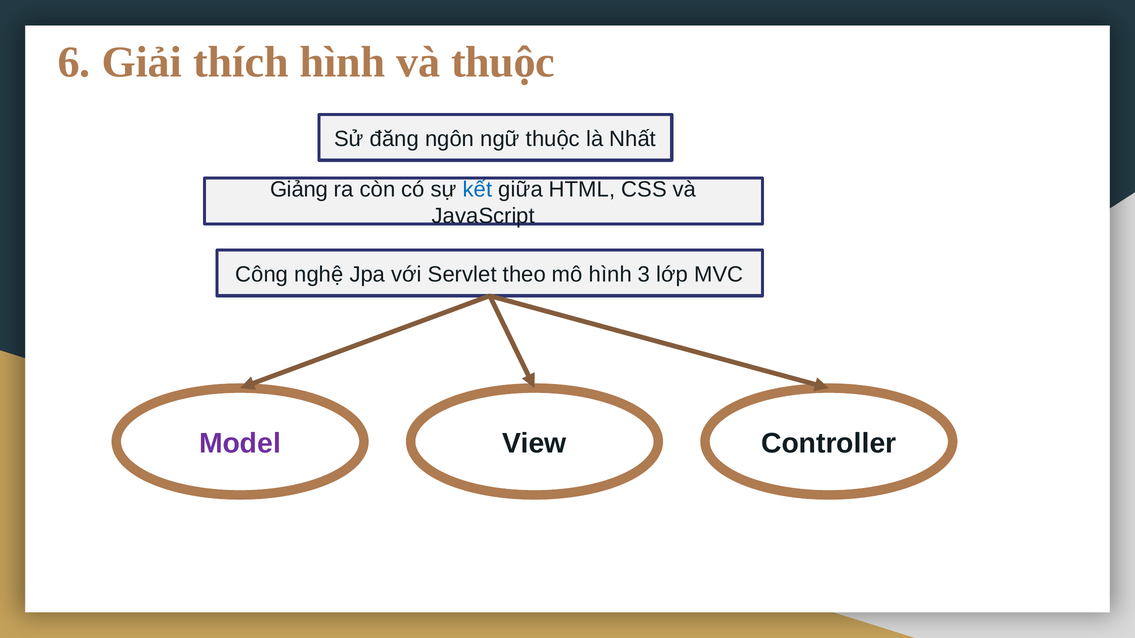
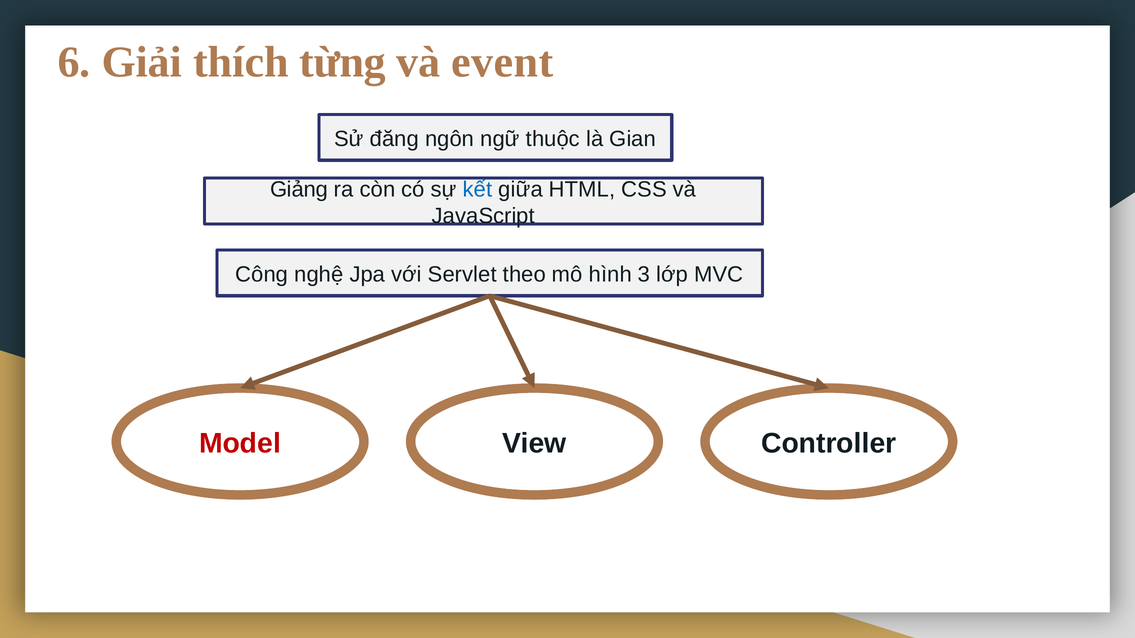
thích hình: hình -> từng (343, 62)
và thuộc: thuộc -> event (502, 62)
Nhất: Nhất -> Gian (633, 139)
Model colour: purple -> red (240, 444)
